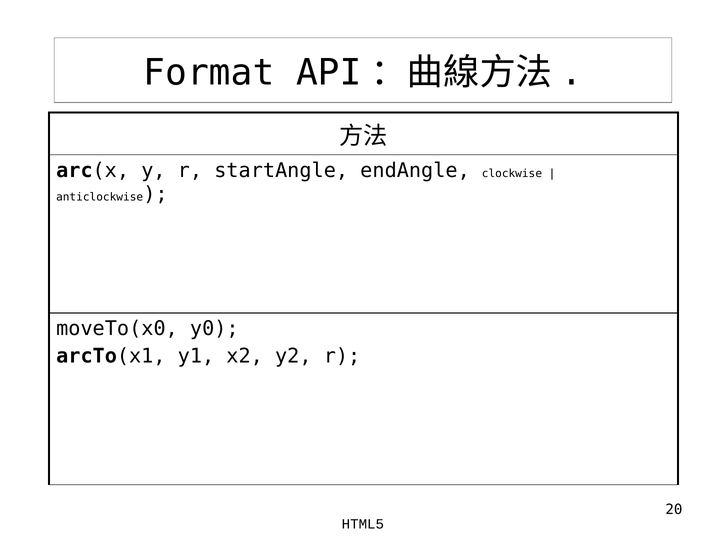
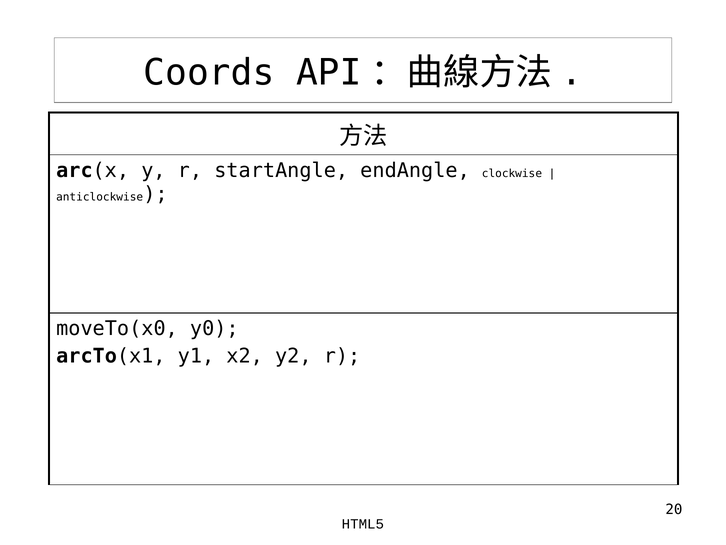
Format: Format -> Coords (209, 73)
